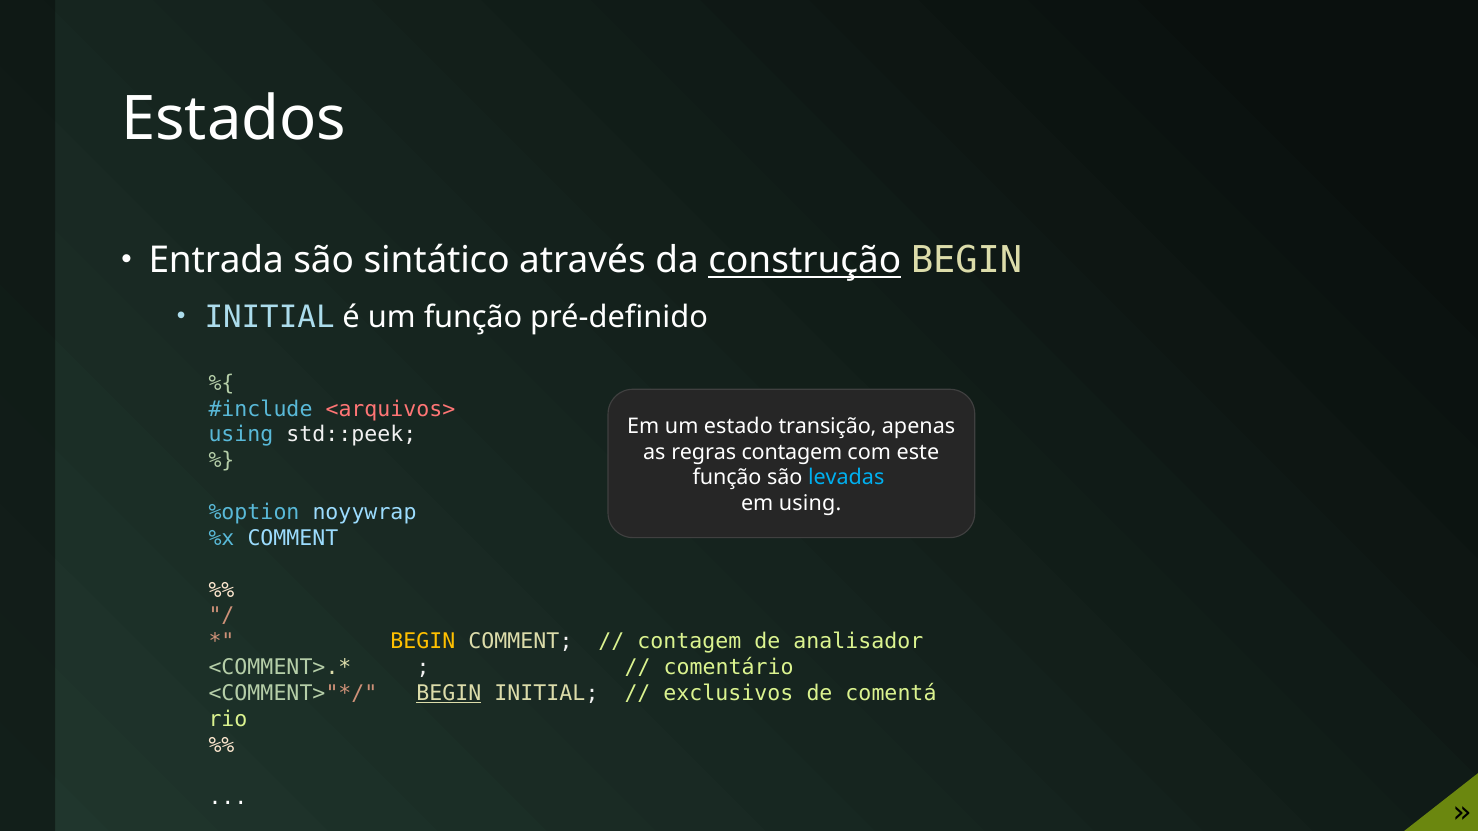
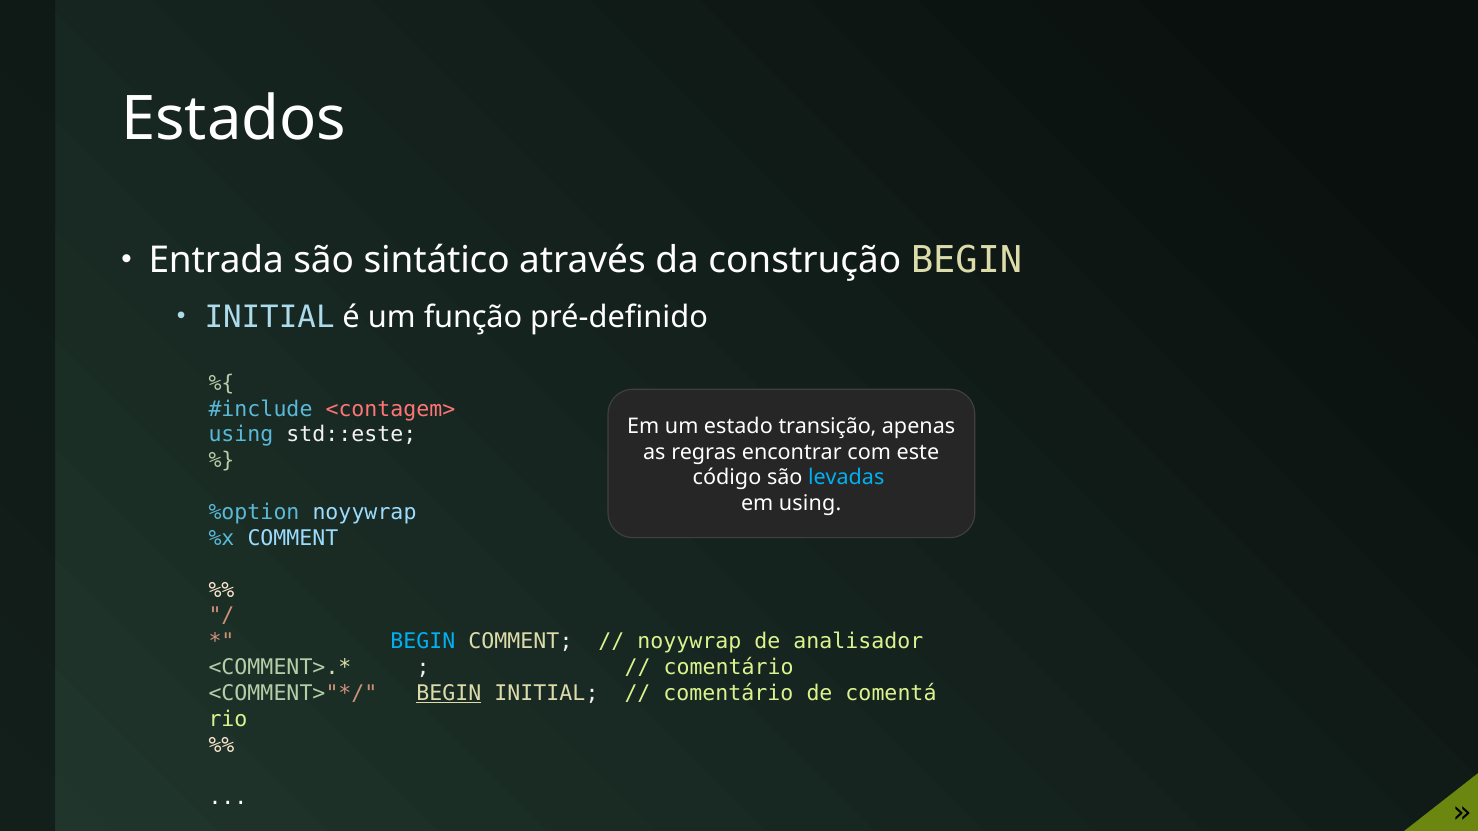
construção underline: present -> none (805, 261)
<arquivos>: <arquivos> -> <contagem> (390, 409)
std::peek: std::peek -> std::este (351, 435)
regras contagem: contagem -> encontrar (792, 452)
função: função -> código (727, 478)
BEGIN colour: yellow -> light blue (423, 642)
contagem: contagem -> noyywrap (689, 642)
exclusivos: exclusivos -> comentário (728, 694)
